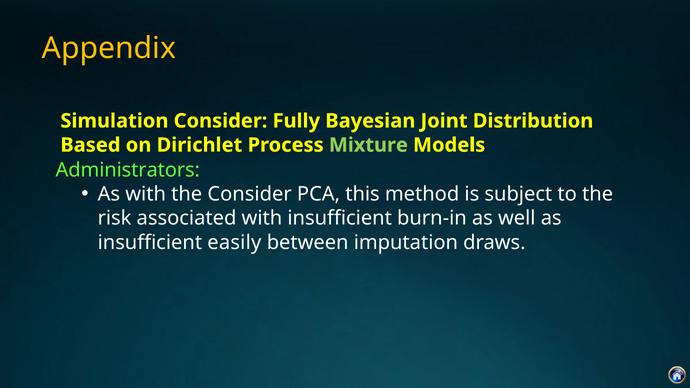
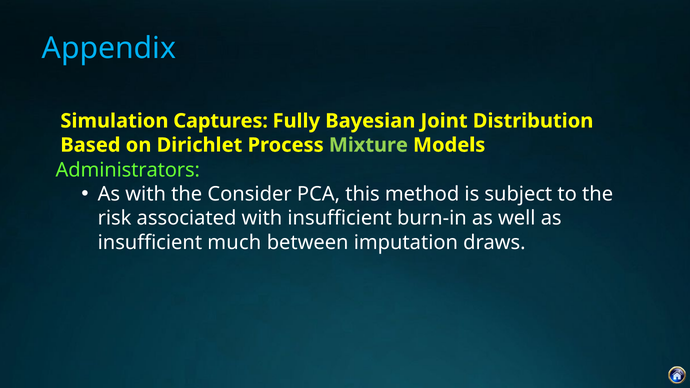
Appendix colour: yellow -> light blue (109, 48)
Simulation Consider: Consider -> Captures (221, 121)
easily: easily -> much (234, 243)
